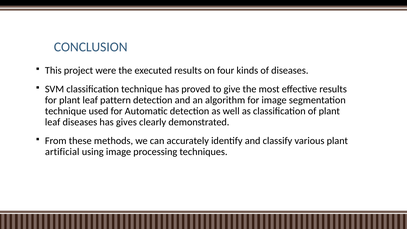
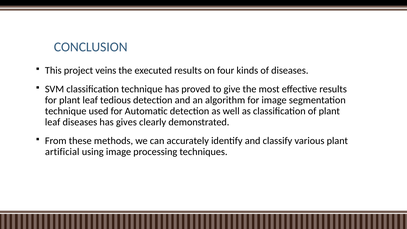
were: were -> veins (106, 71)
pattern: pattern -> tedious (115, 100)
